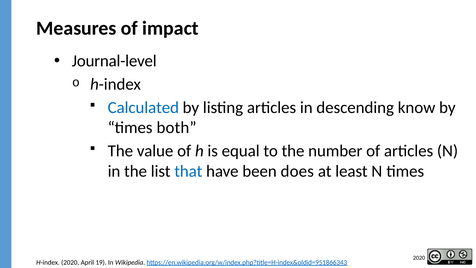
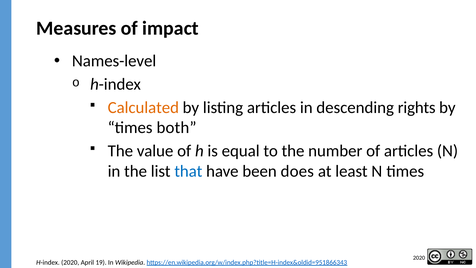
Journal-level: Journal-level -> Names-level (114, 61)
Calculated colour: blue -> orange (143, 107)
know: know -> rights (417, 107)
